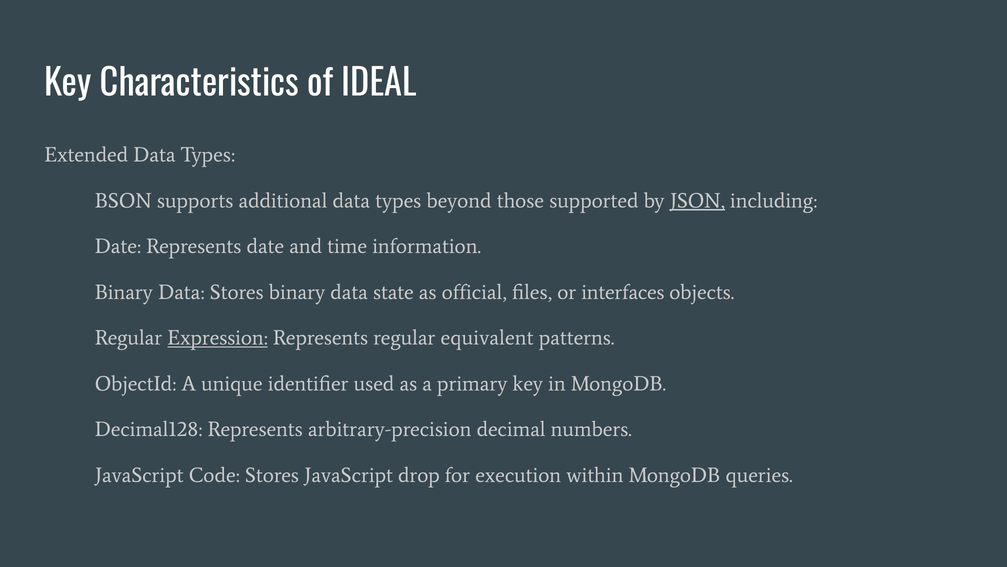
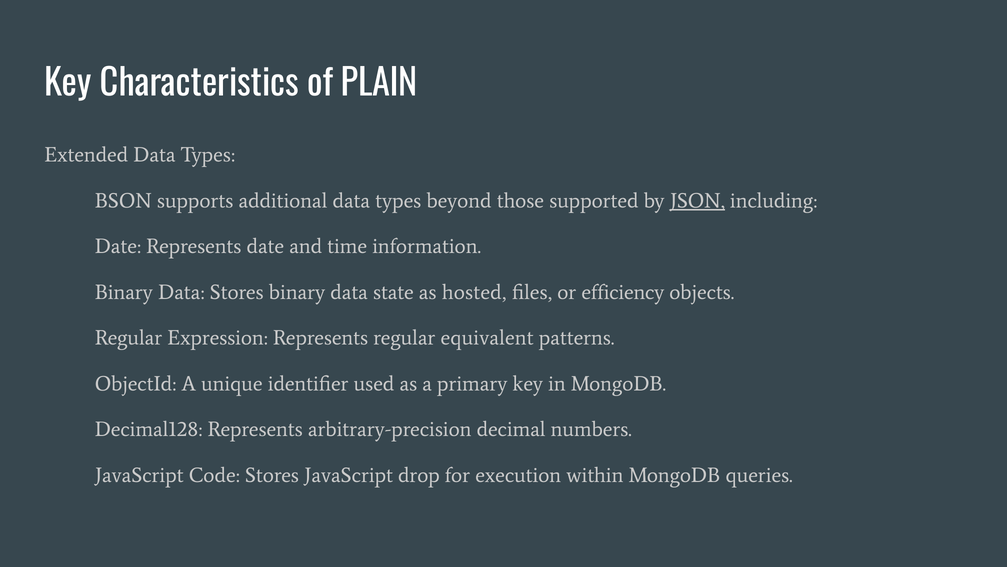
IDEAL: IDEAL -> PLAIN (379, 83)
official: official -> hosted (474, 292)
interfaces: interfaces -> efficiency (623, 292)
Expression underline: present -> none (218, 338)
